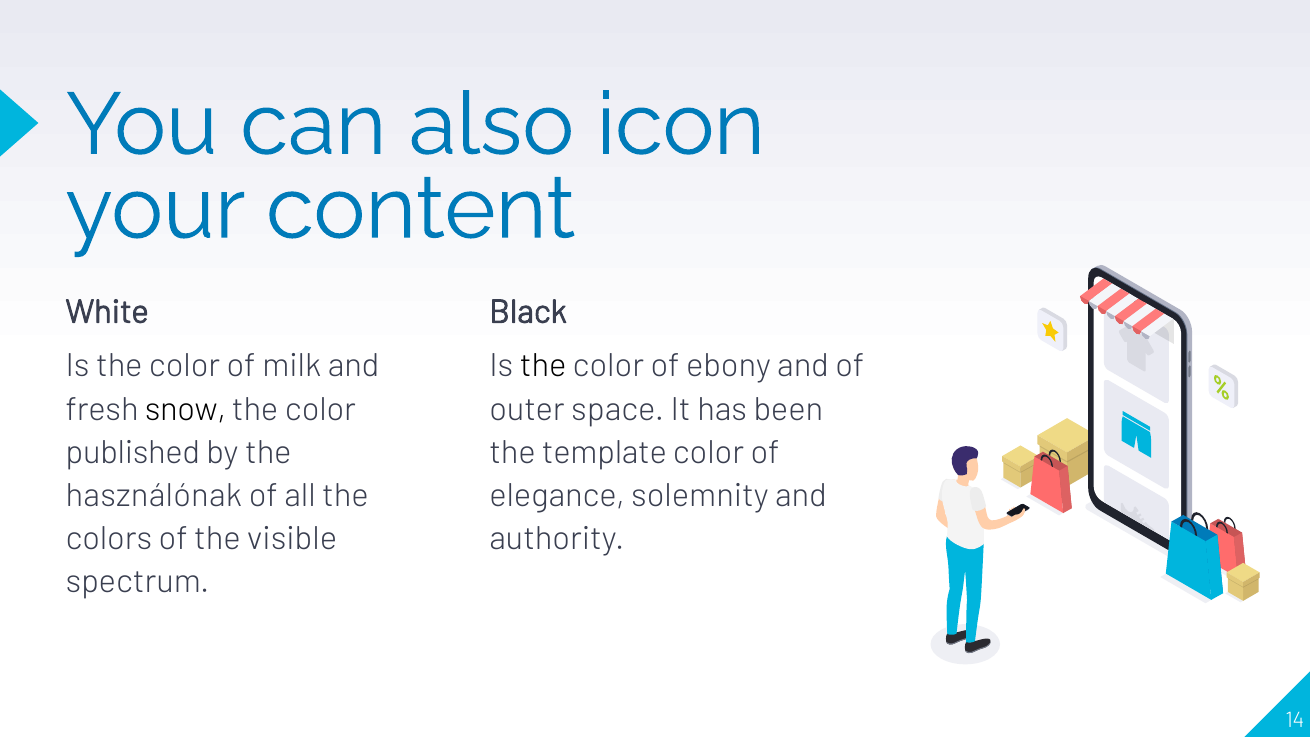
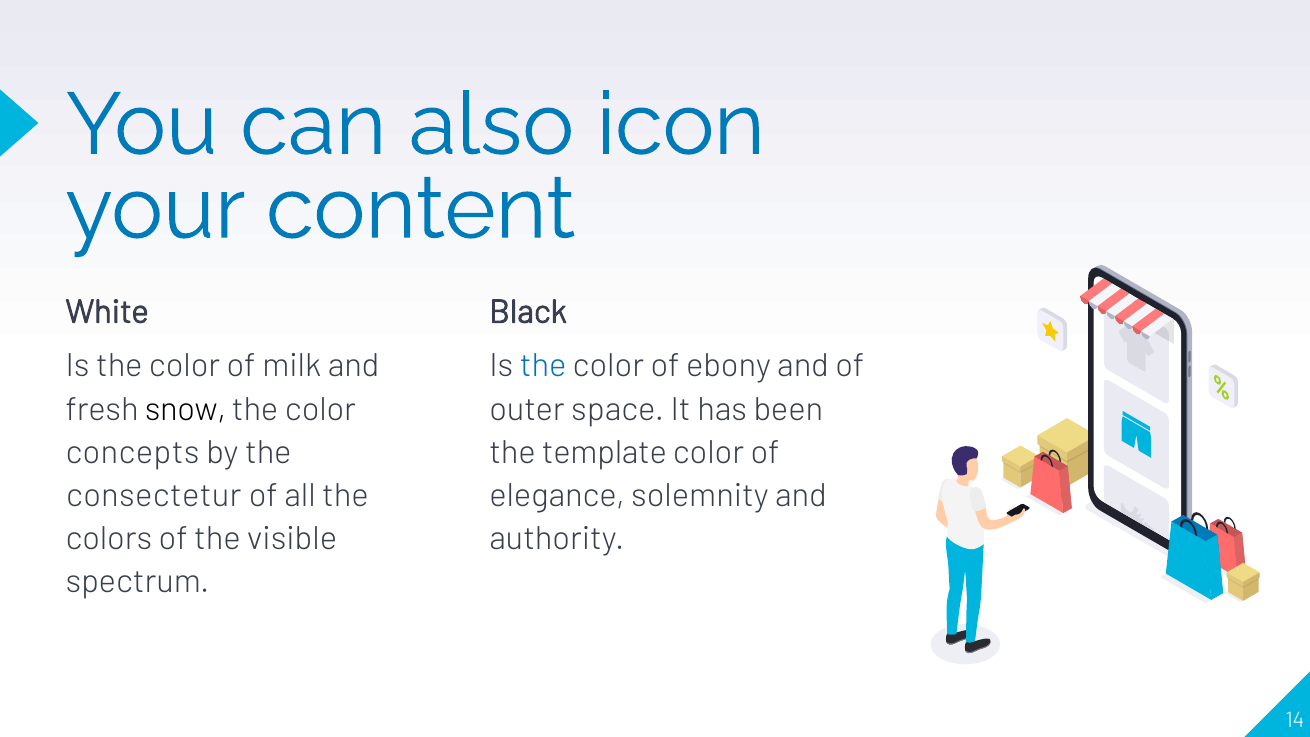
the colour: black -> blue (543, 366)
published: published -> concepts (132, 452)
használónak: használónak -> consectetur (154, 496)
